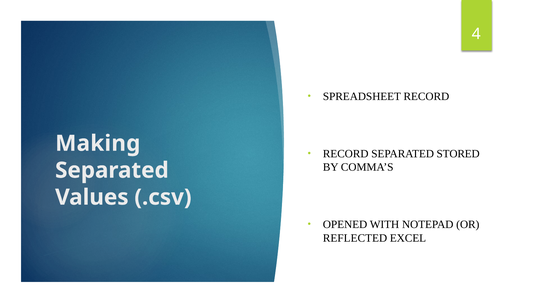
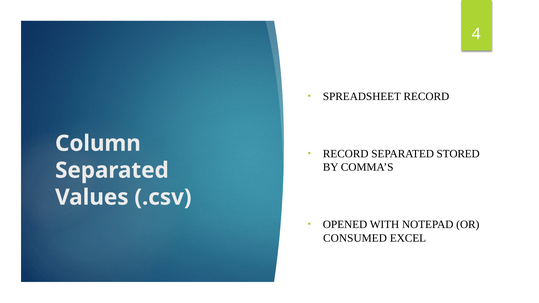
Making: Making -> Column (98, 143)
REFLECTED: REFLECTED -> CONSUMED (355, 238)
